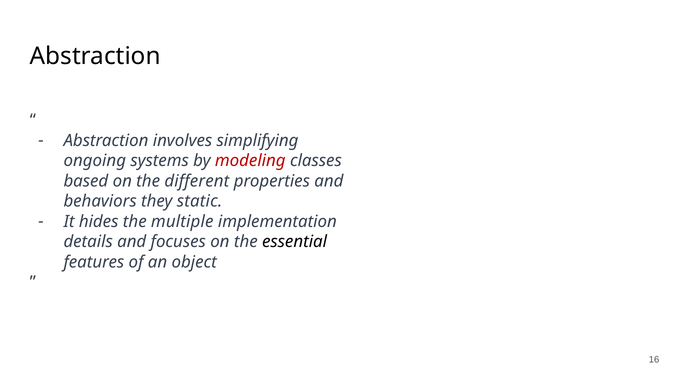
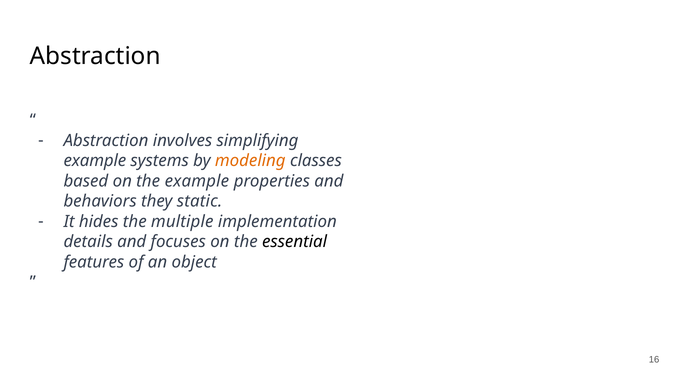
ongoing: ongoing -> example (95, 161)
modeling colour: red -> orange (250, 161)
the different: different -> example (197, 181)
